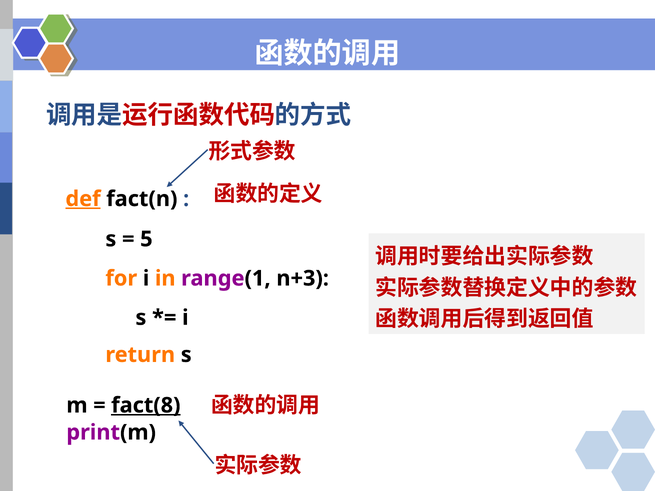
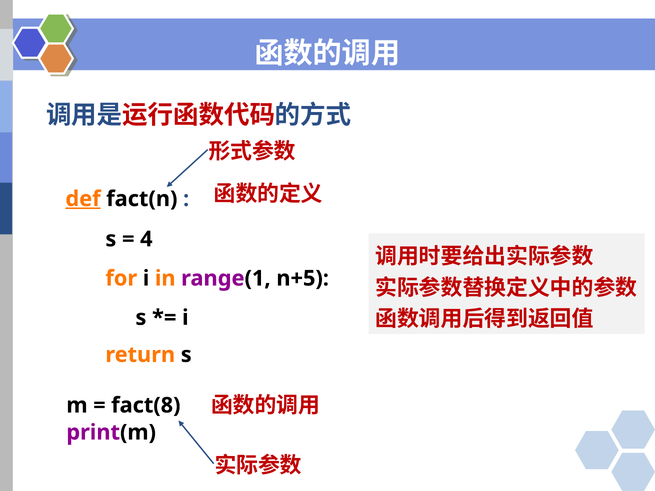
5: 5 -> 4 (146, 239)
n+3: n+3 -> n+5 (303, 279)
fact(8 underline: present -> none (146, 406)
